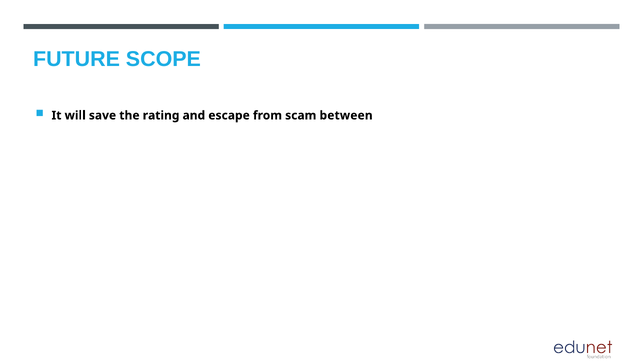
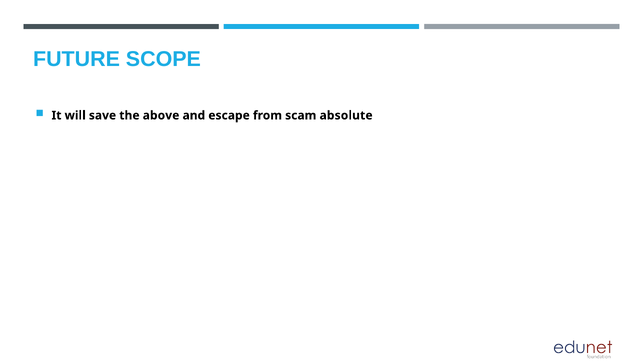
rating: rating -> above (161, 115)
between: between -> absolute (346, 115)
